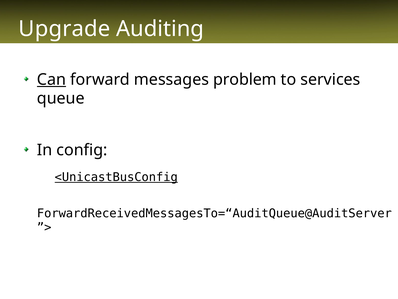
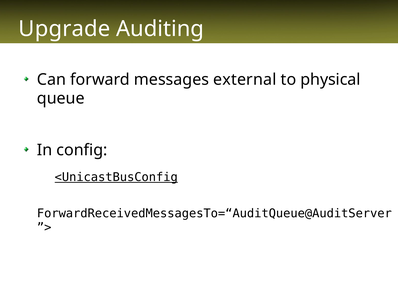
Can underline: present -> none (51, 79)
problem: problem -> external (245, 79)
services: services -> physical (330, 79)
